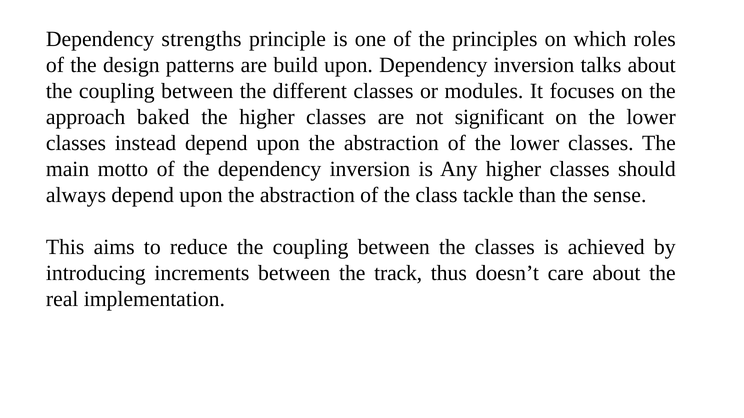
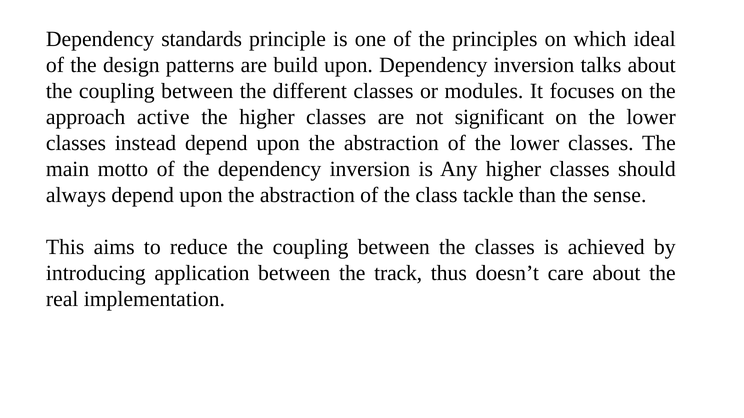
strengths: strengths -> standards (202, 39)
roles: roles -> ideal (655, 39)
baked: baked -> active (163, 117)
increments: increments -> application (202, 274)
